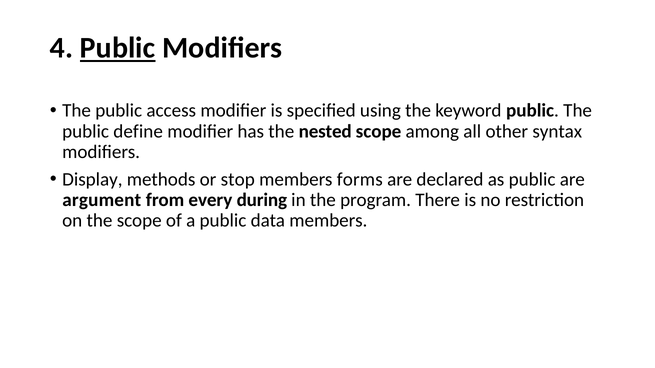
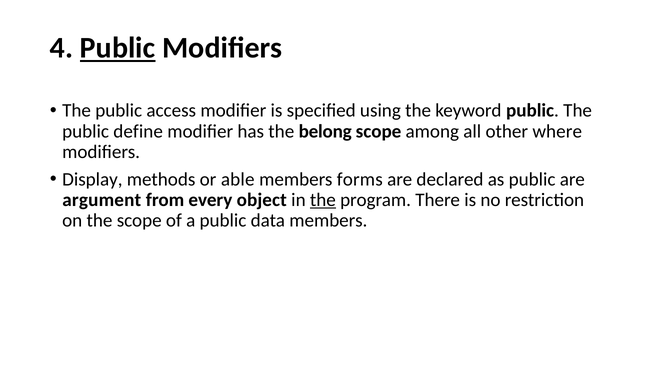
nested: nested -> belong (325, 131)
syntax: syntax -> where (557, 131)
stop: stop -> able (238, 179)
during: during -> object (262, 200)
the underline: none -> present (323, 200)
